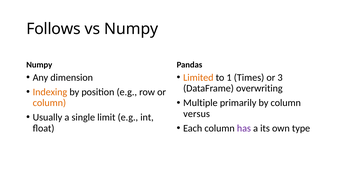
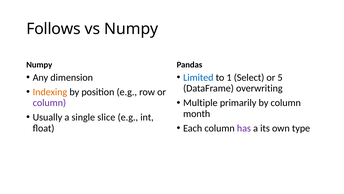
Limited colour: orange -> blue (198, 77)
Times: Times -> Select (249, 77)
3: 3 -> 5 (280, 77)
column colour: orange -> purple (49, 103)
versus: versus -> month (197, 113)
limit: limit -> slice (106, 117)
